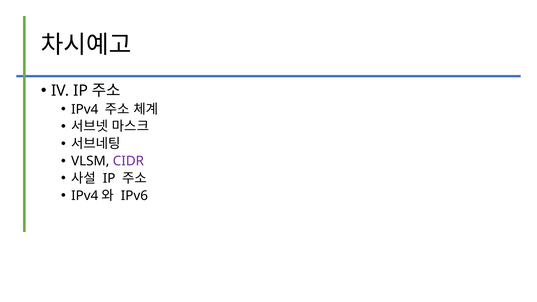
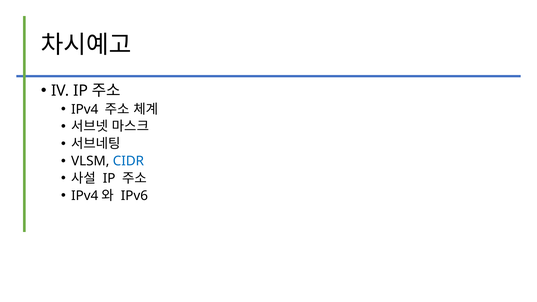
CIDR colour: purple -> blue (128, 161)
